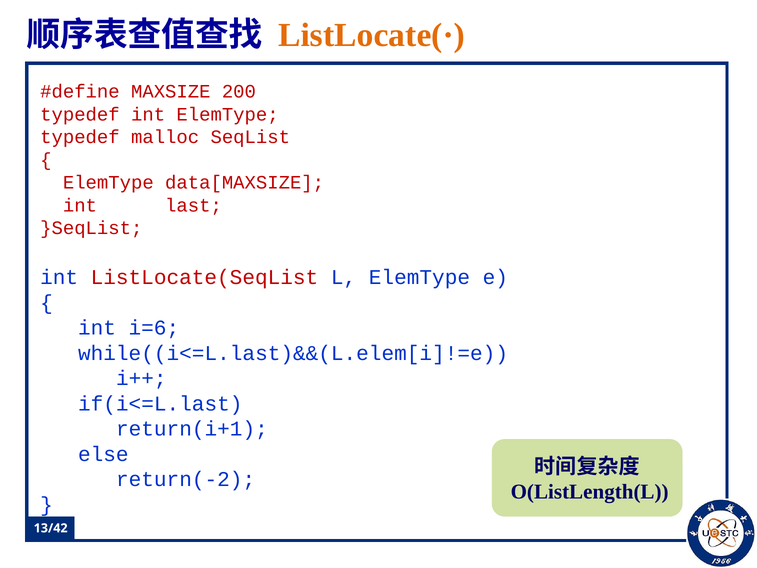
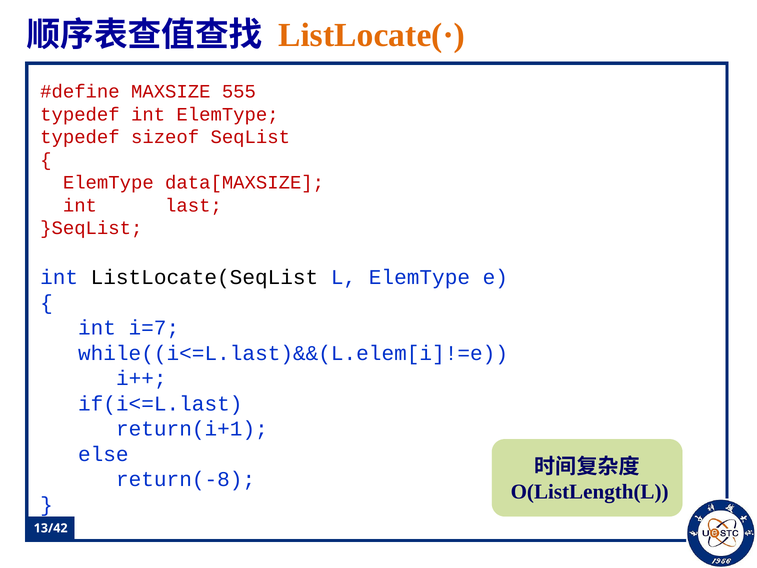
200: 200 -> 555 (239, 92)
malloc: malloc -> sizeof (165, 137)
ListLocate(SeqList colour: red -> black (204, 277)
i=6: i=6 -> i=7 (154, 328)
return(-2: return(-2 -> return(-8 (186, 479)
